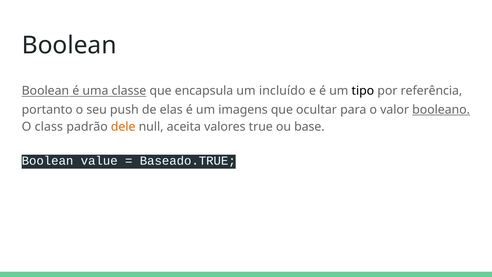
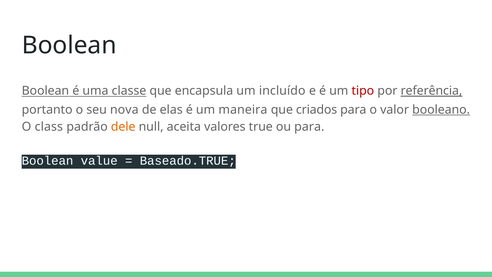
tipo colour: black -> red (363, 91)
referência underline: none -> present (431, 91)
push: push -> nova (124, 110)
imagens: imagens -> maneira (243, 110)
ocultar: ocultar -> criados (317, 110)
ou base: base -> para (309, 127)
